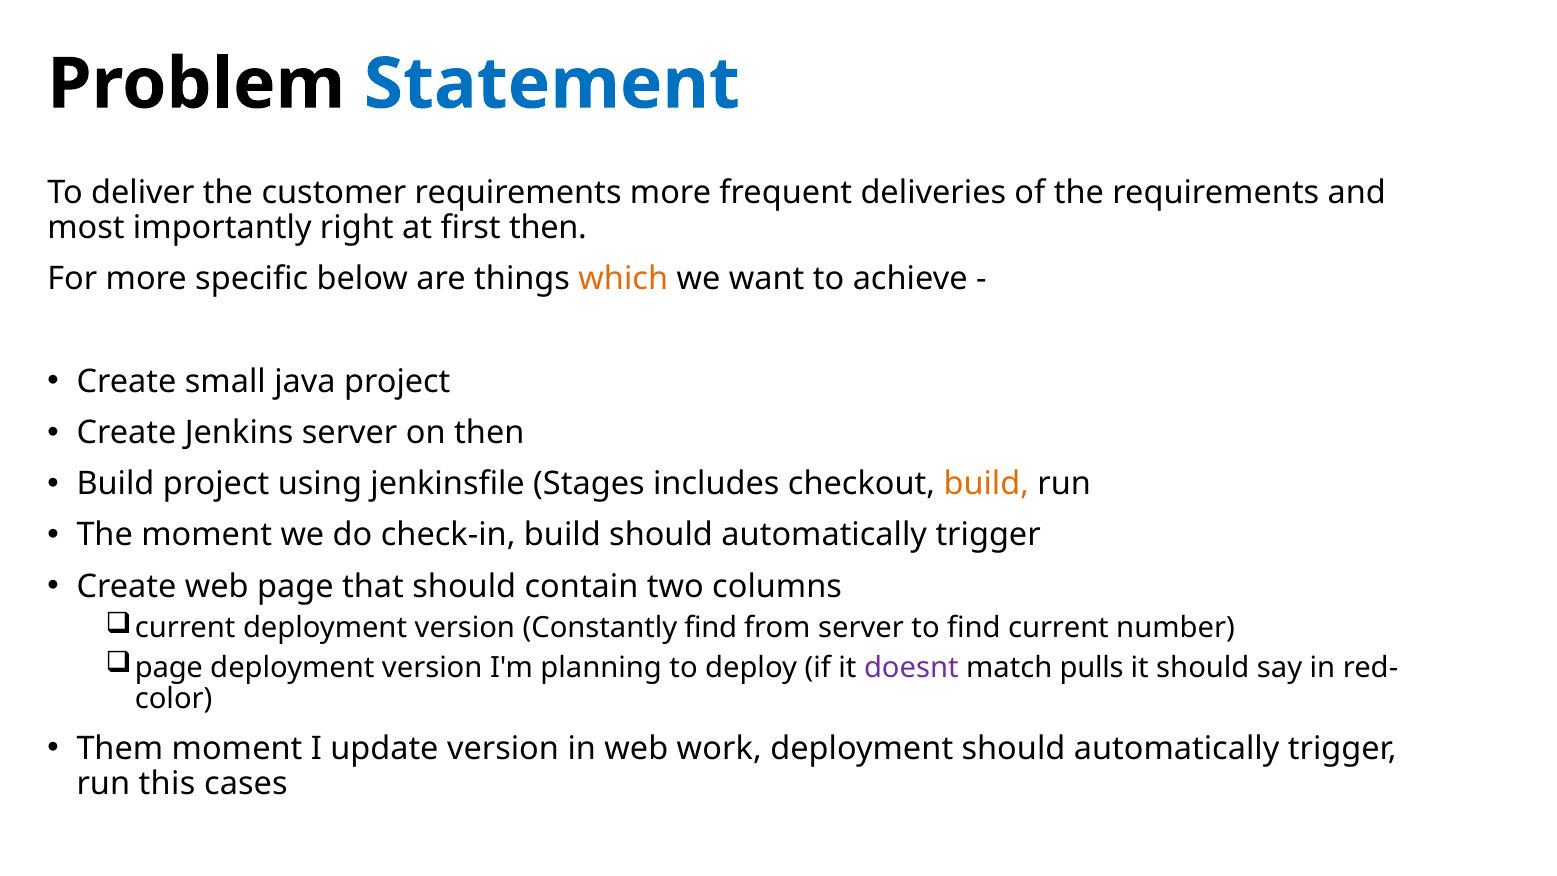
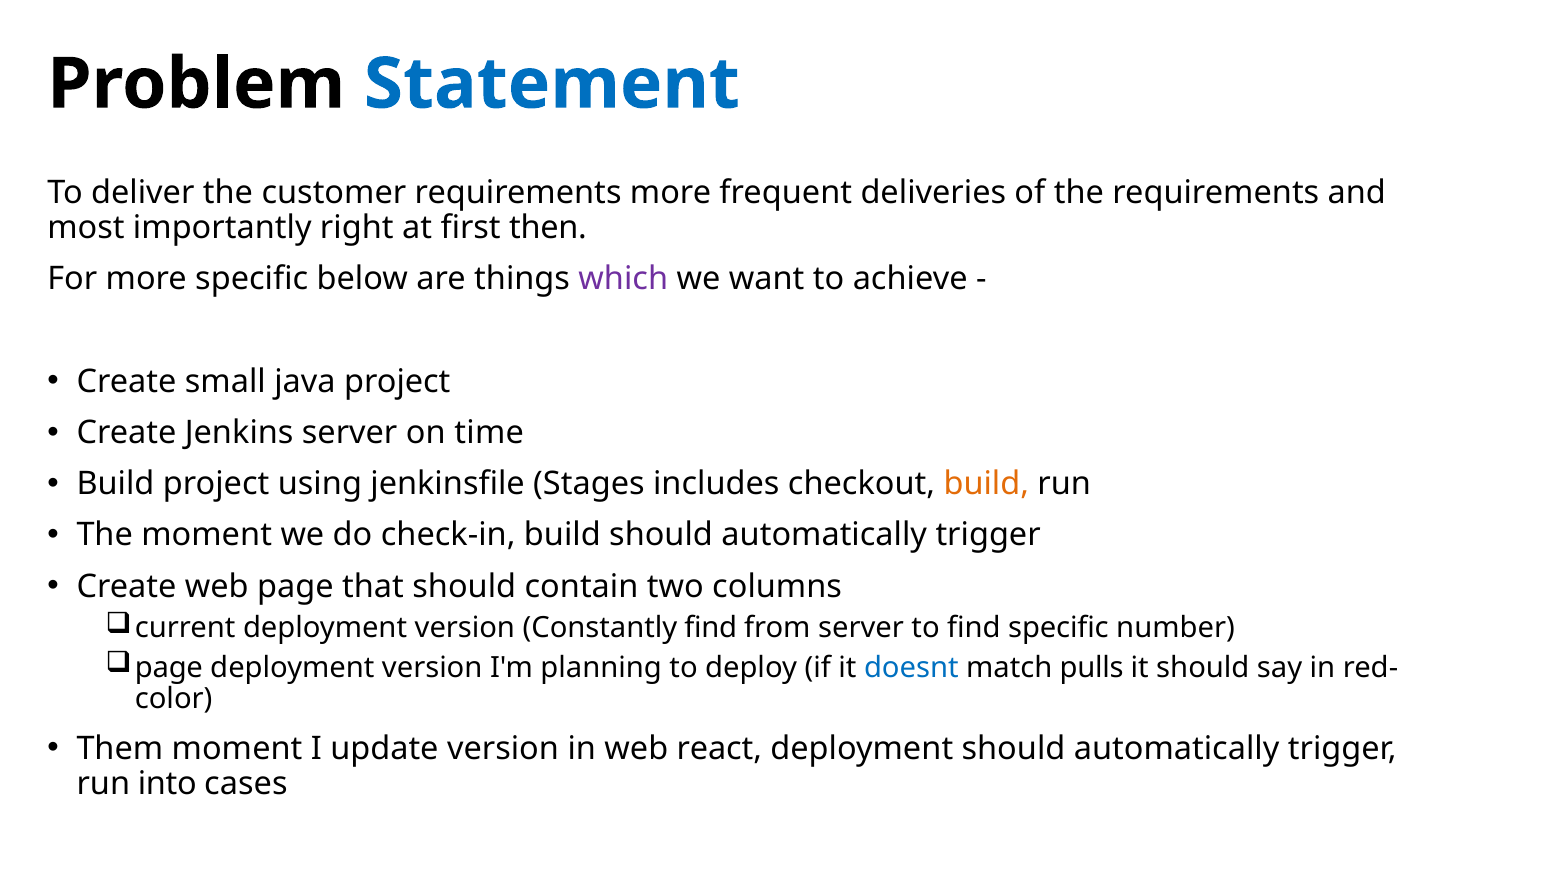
which colour: orange -> purple (623, 279)
on then: then -> time (489, 433)
find current: current -> specific (1058, 628)
doesnt colour: purple -> blue (911, 667)
work: work -> react (719, 748)
this: this -> into (167, 783)
